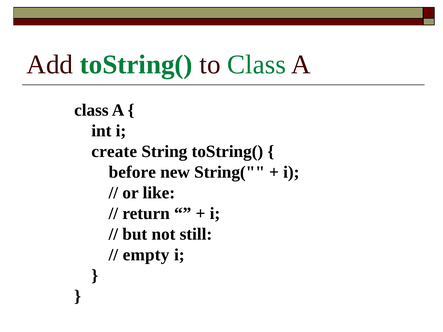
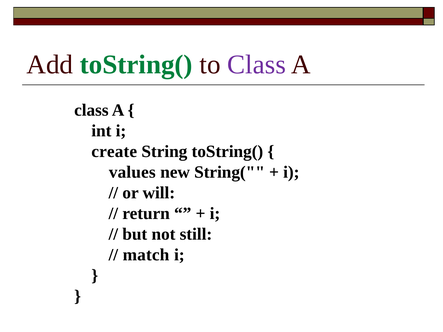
Class colour: green -> purple (257, 65)
before: before -> values (132, 172)
like: like -> will (159, 193)
empty: empty -> match (146, 255)
